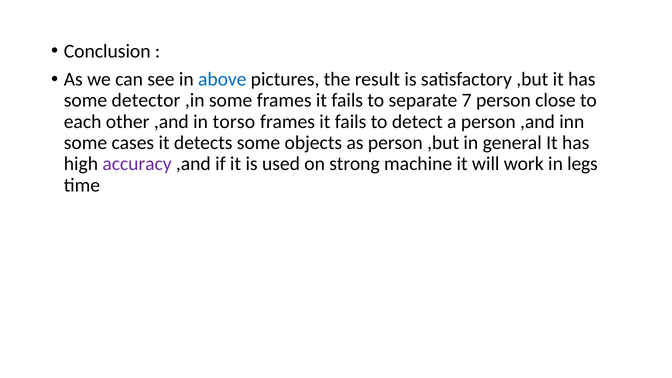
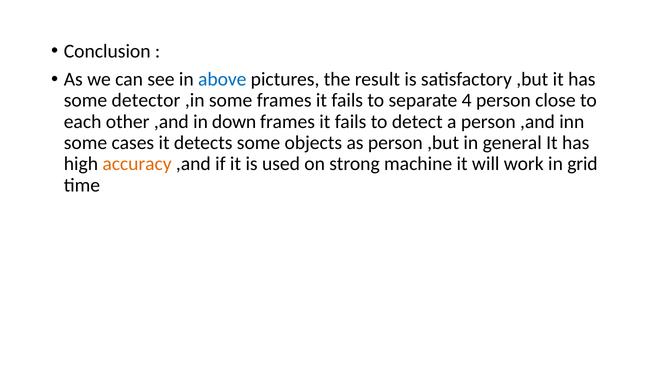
7: 7 -> 4 (467, 101)
torso: torso -> down (234, 122)
accuracy colour: purple -> orange (137, 164)
legs: legs -> grid (582, 164)
